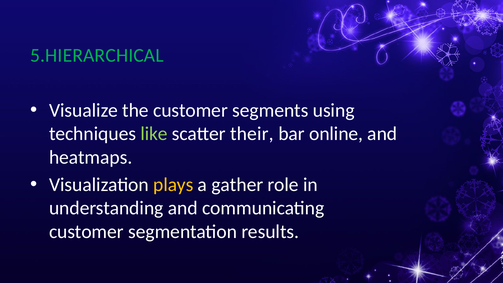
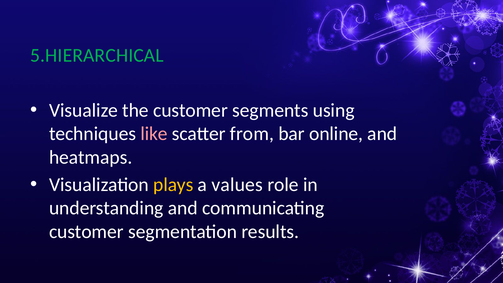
like colour: light green -> pink (154, 134)
their: their -> from (252, 134)
gather: gather -> values (237, 185)
